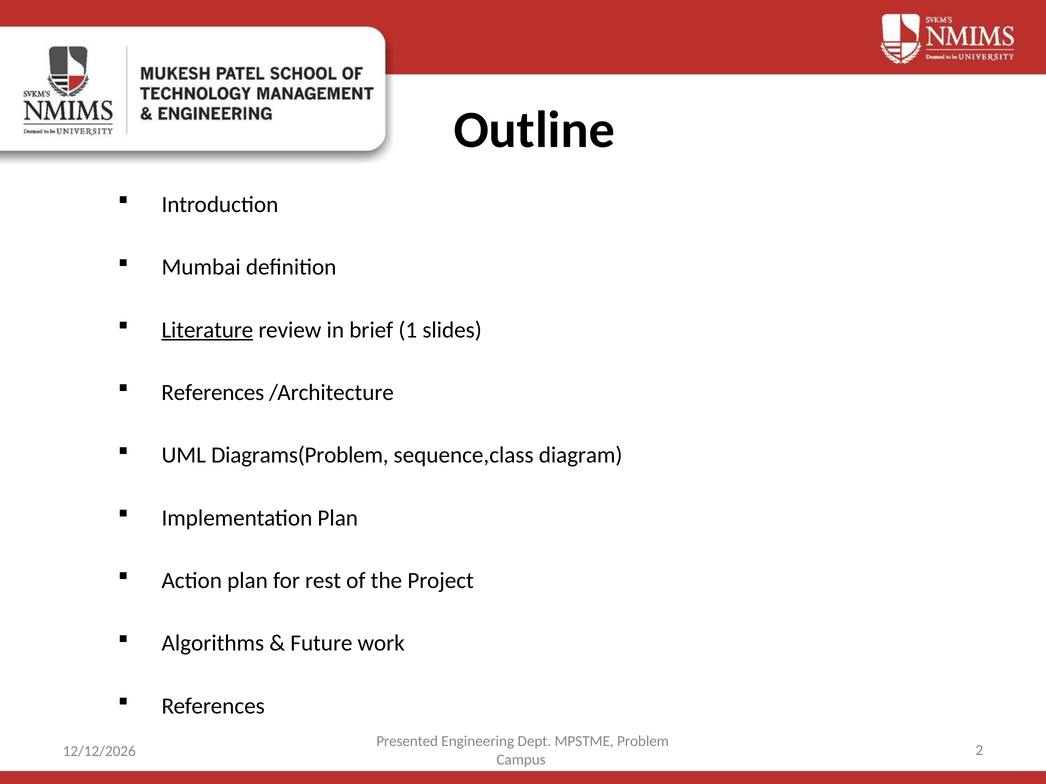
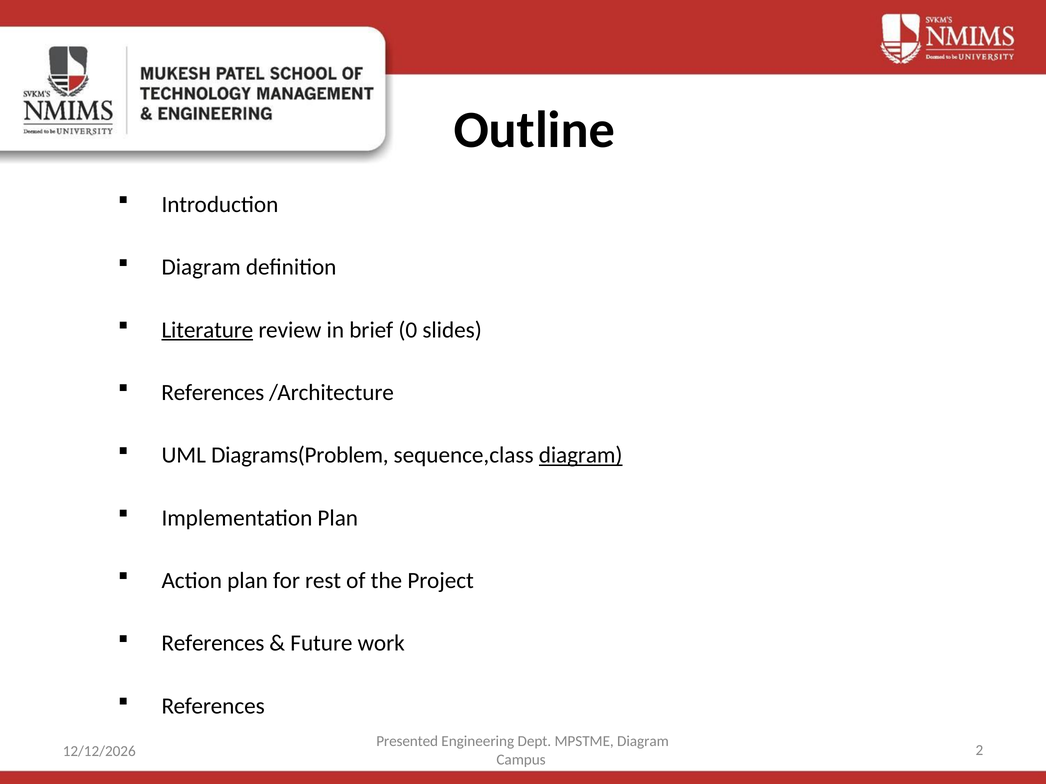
Mumbai: Mumbai -> Diagram (201, 267)
1: 1 -> 0 (408, 330)
diagram underline: none -> present (581, 456)
Algorithms: Algorithms -> References (213, 644)
MPSTME Problem: Problem -> Diagram (643, 742)
